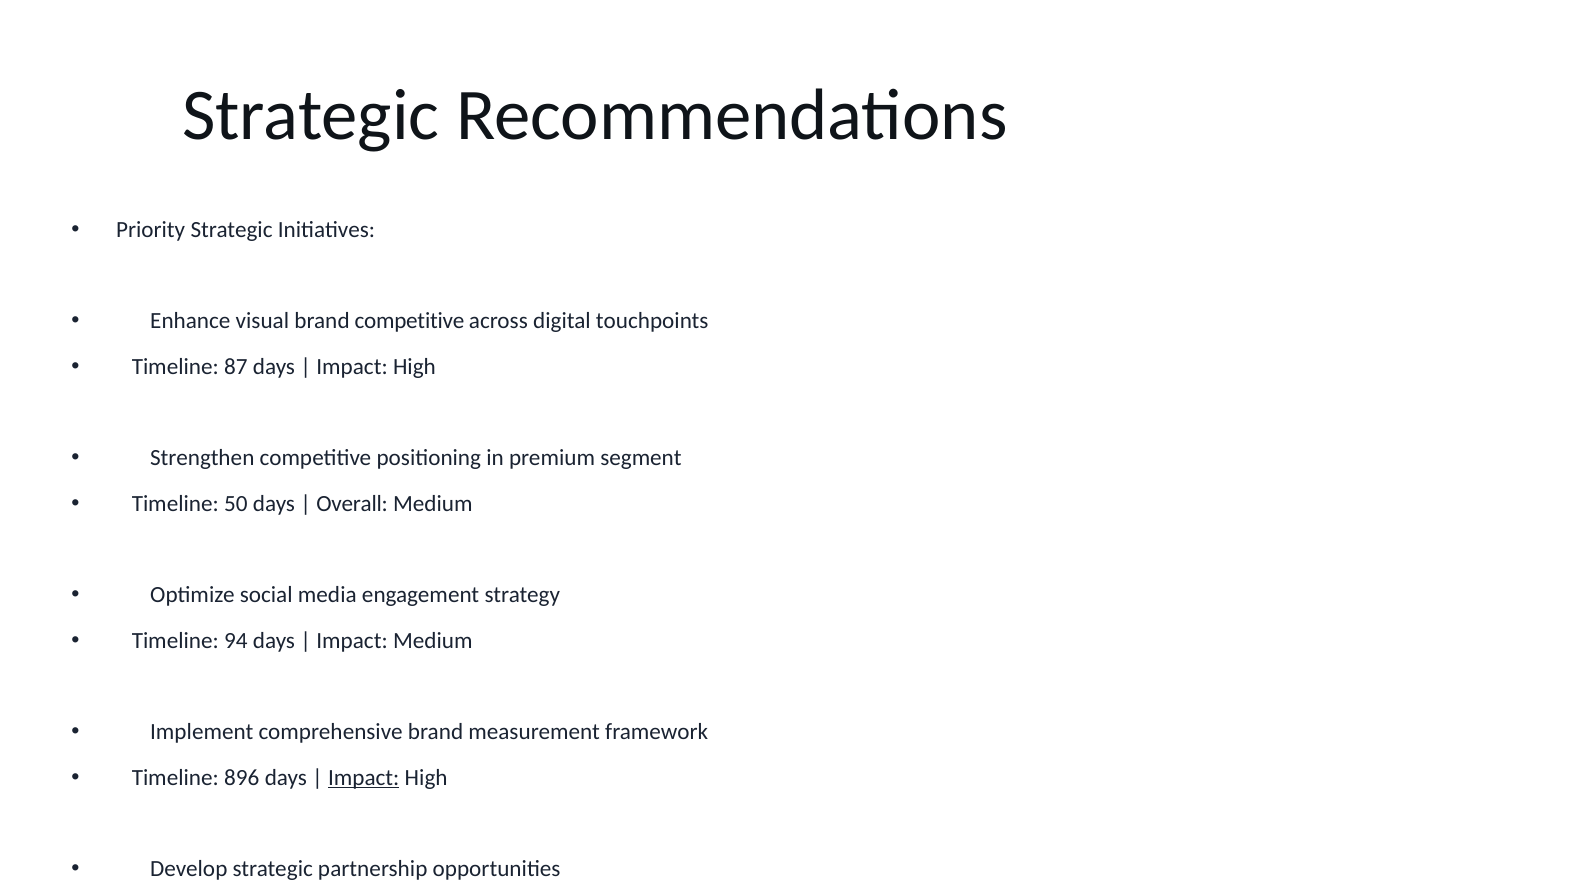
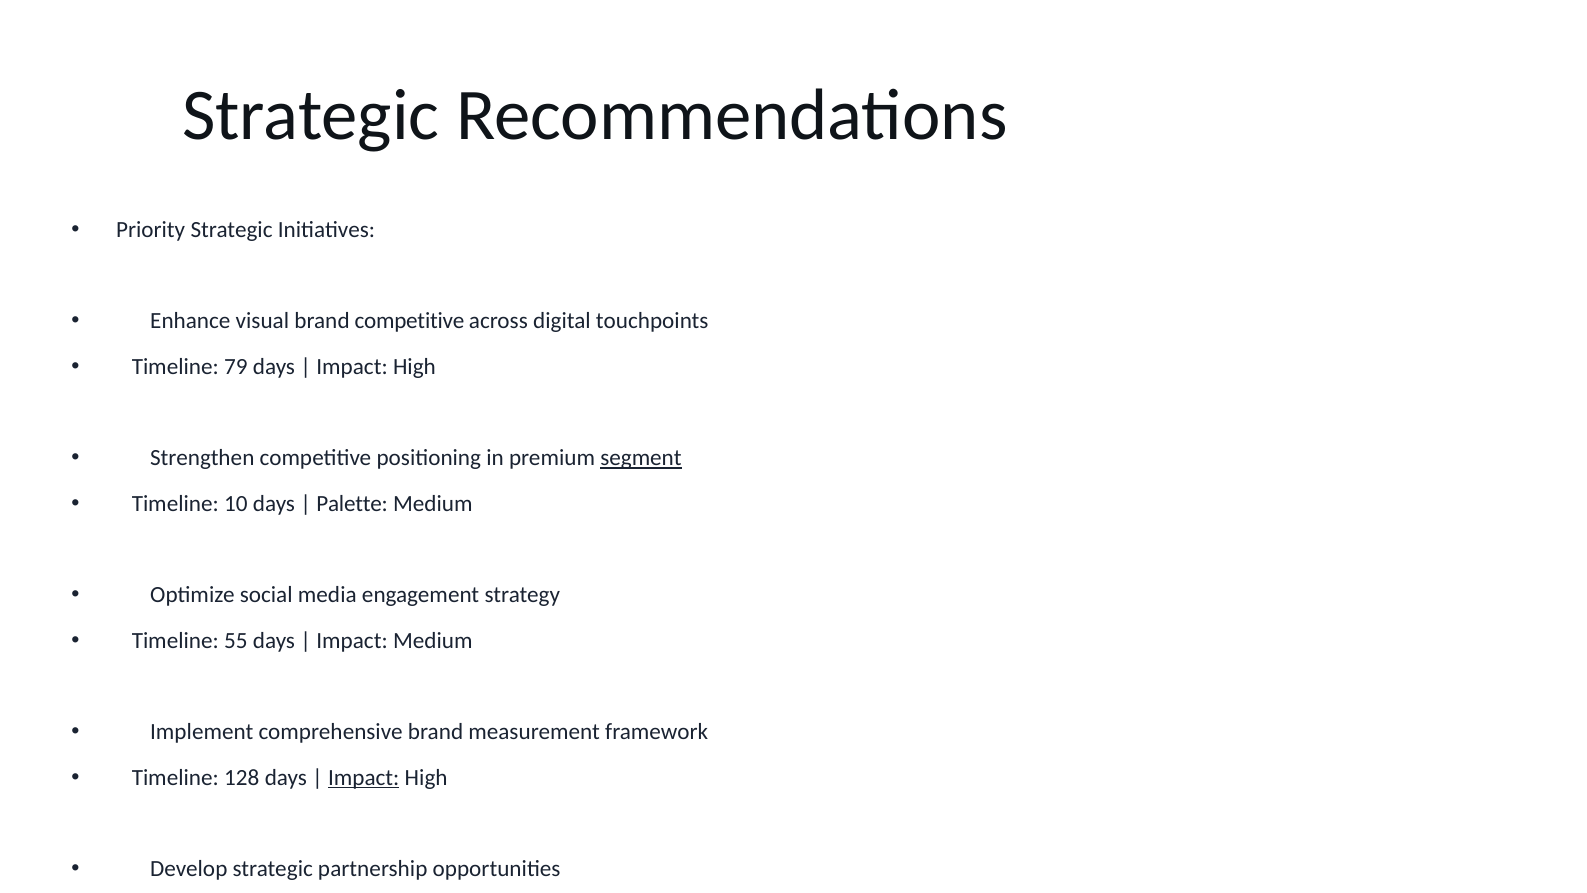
87: 87 -> 79 (236, 367)
segment underline: none -> present (641, 458)
50: 50 -> 10 (236, 504)
Overall: Overall -> Palette (352, 504)
94: 94 -> 55 (236, 641)
896: 896 -> 128 (242, 778)
